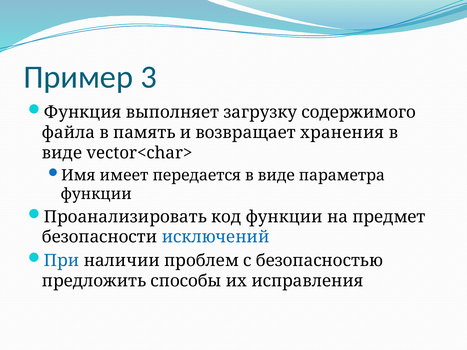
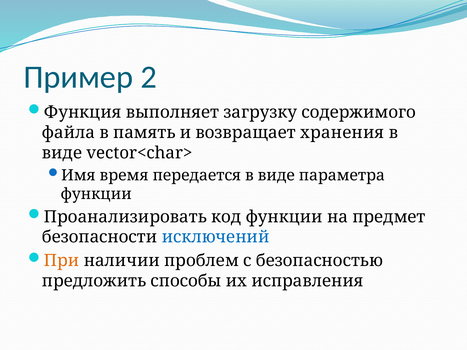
3: 3 -> 2 (149, 77)
имеет: имеет -> время (124, 175)
При colour: blue -> orange (62, 261)
